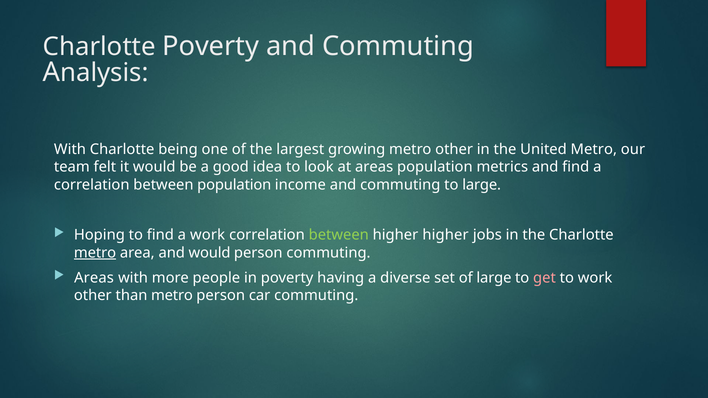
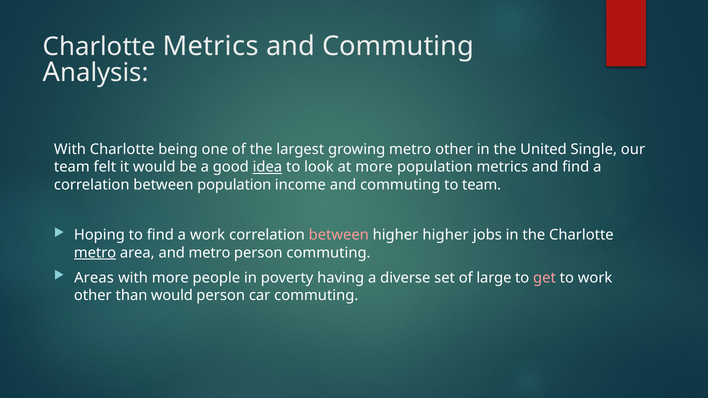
Charlotte Poverty: Poverty -> Metrics (211, 46)
United Metro: Metro -> Single (594, 149)
idea underline: none -> present (267, 167)
at areas: areas -> more (374, 167)
to large: large -> team (482, 185)
between colour: light green -> pink (339, 235)
and would: would -> metro (210, 253)
than metro: metro -> would (172, 296)
